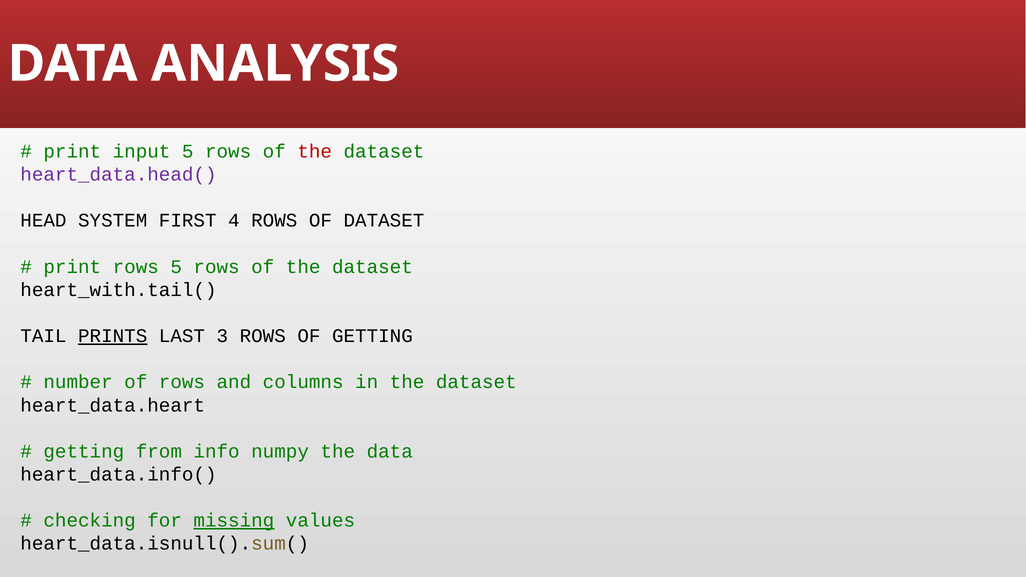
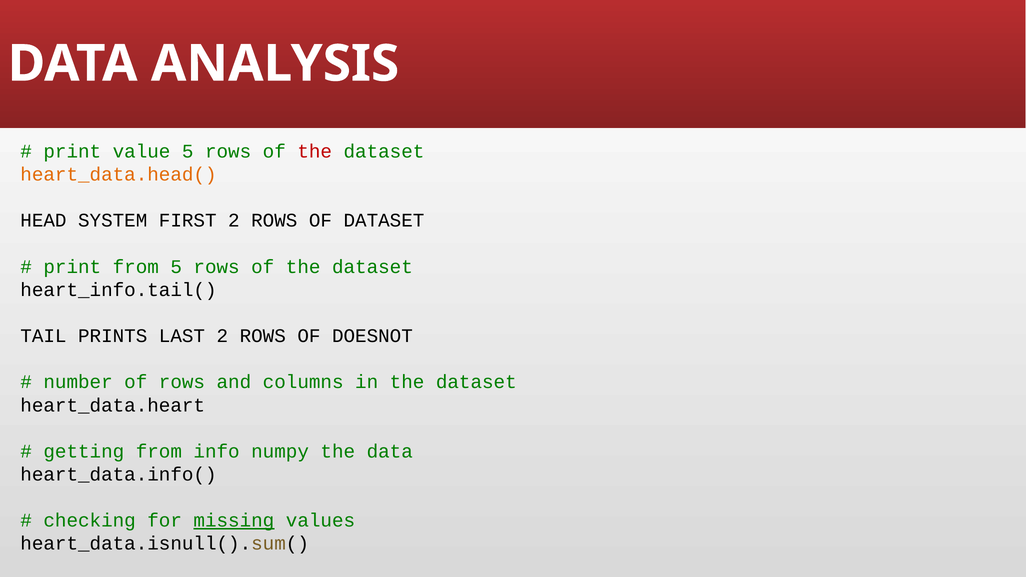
input: input -> value (142, 151)
heart_data.head( colour: purple -> orange (118, 174)
FIRST 4: 4 -> 2 (234, 221)
print rows: rows -> from (136, 267)
heart_with.tail(: heart_with.tail( -> heart_info.tail( (118, 290)
PRINTS underline: present -> none (113, 336)
LAST 3: 3 -> 2 (222, 336)
OF GETTING: GETTING -> DOESNOT (372, 336)
